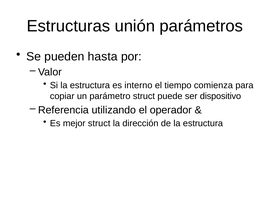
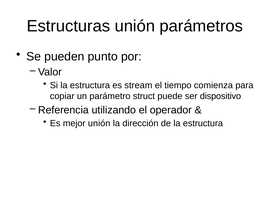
hasta: hasta -> punto (103, 57)
interno: interno -> stream (138, 86)
mejor struct: struct -> unión (99, 124)
